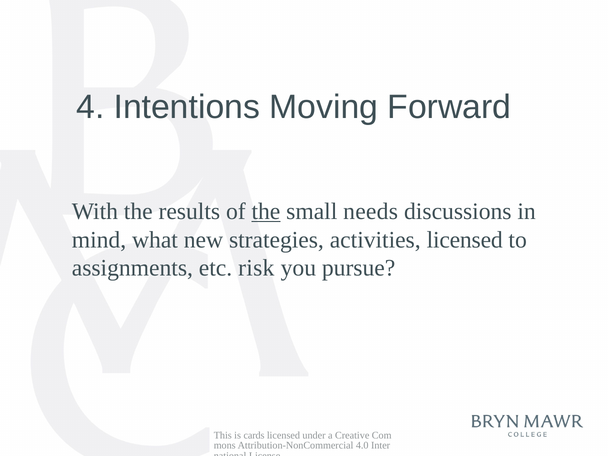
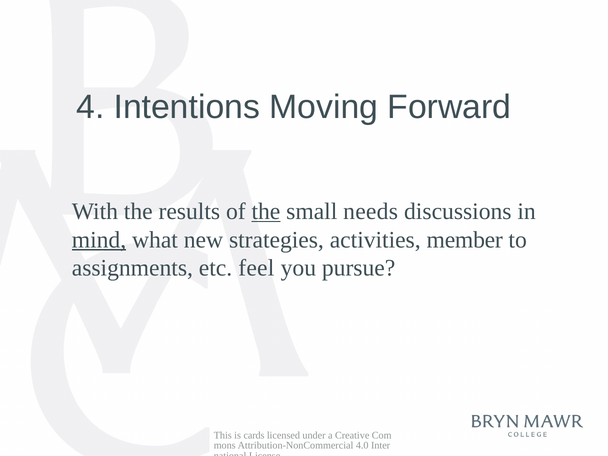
mind underline: none -> present (99, 240)
activities licensed: licensed -> member (465, 240)
risk: risk -> feel (256, 268)
